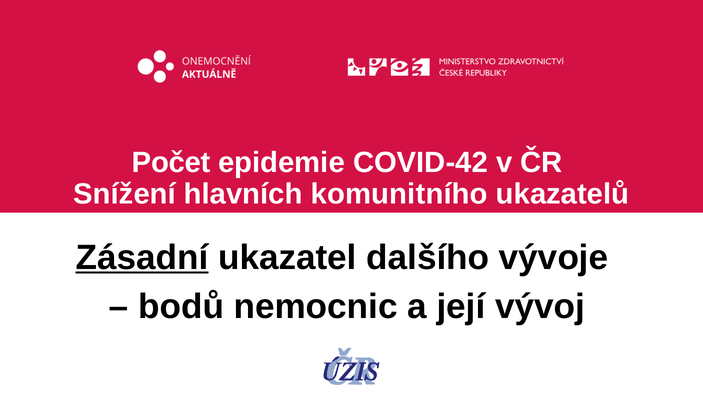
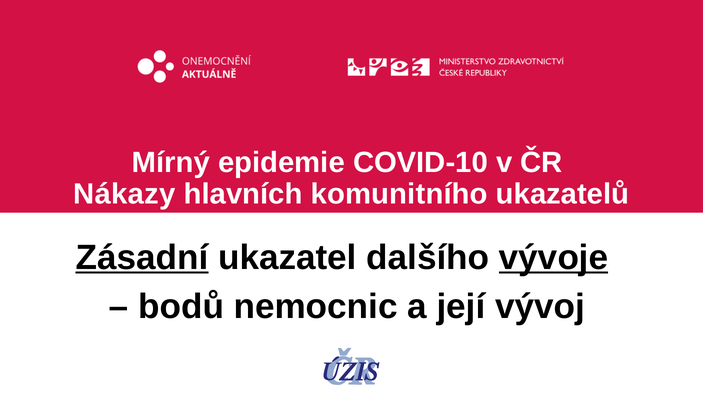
Počet: Počet -> Mírný (171, 163)
COVID-42: COVID-42 -> COVID-10 (420, 163)
Snížení: Snížení -> Nákazy (124, 194)
vývoje underline: none -> present (554, 258)
